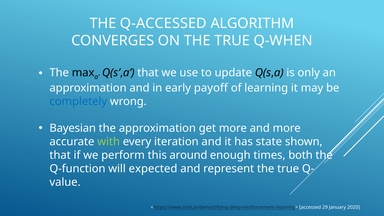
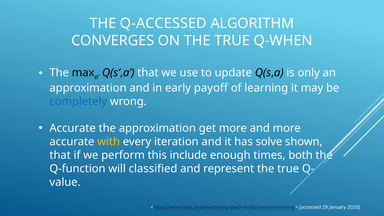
Bayesian: Bayesian -> Accurate (73, 128)
with colour: light green -> yellow (109, 142)
state: state -> solve (269, 142)
around: around -> include (188, 155)
expected: expected -> classified (153, 169)
